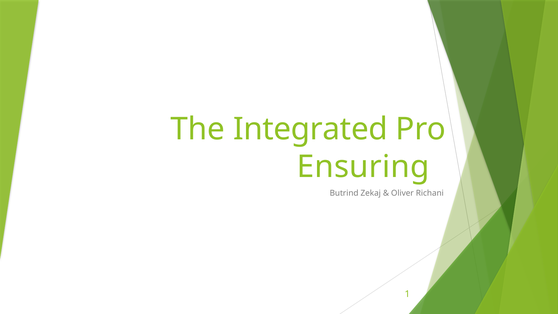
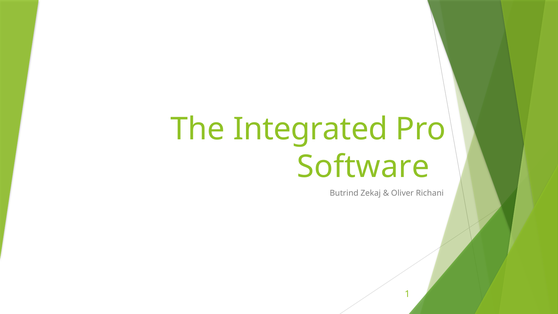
Ensuring: Ensuring -> Software (363, 167)
